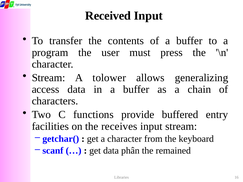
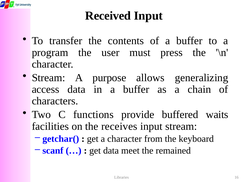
tolower: tolower -> purpose (109, 78)
entry: entry -> waits (217, 115)
phân: phân -> meet (130, 151)
